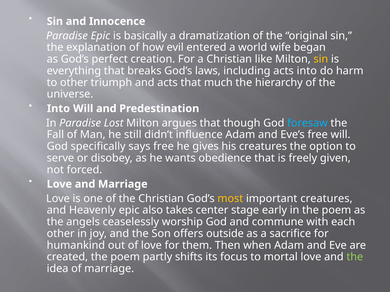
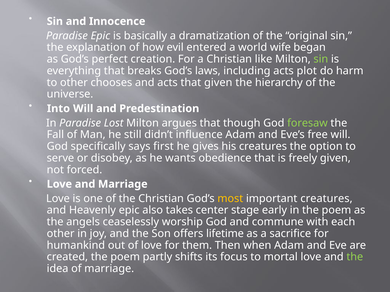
sin colour: yellow -> light green (321, 59)
acts into: into -> plot (307, 71)
triumph: triumph -> chooses (111, 83)
that much: much -> given (218, 83)
foresaw colour: light blue -> light green (307, 123)
says free: free -> first (164, 147)
outside: outside -> lifetime (225, 234)
